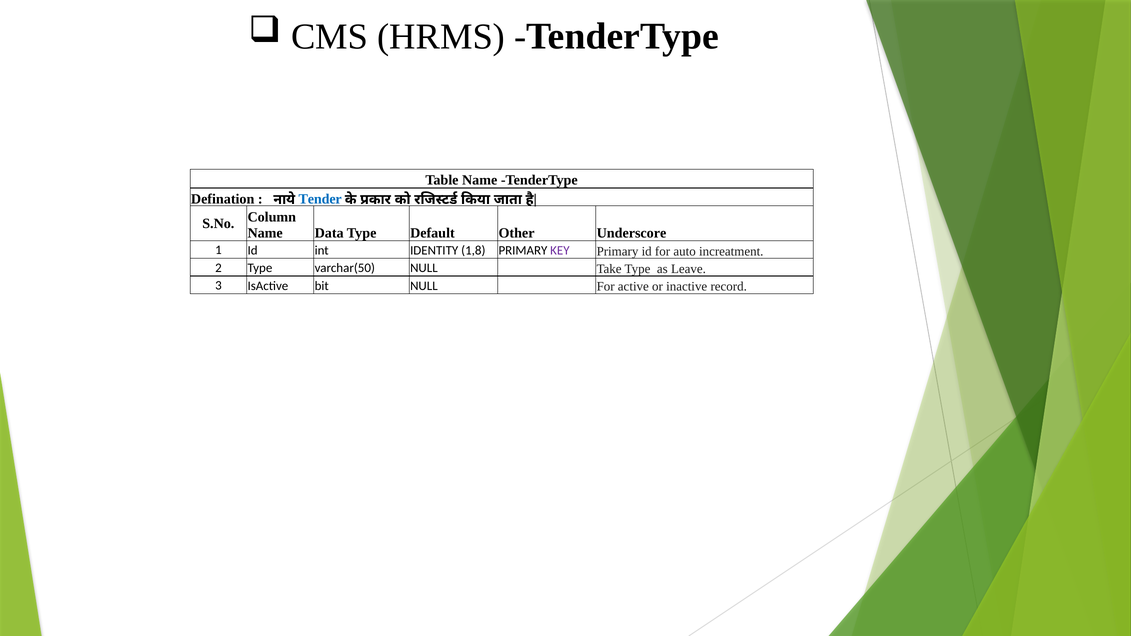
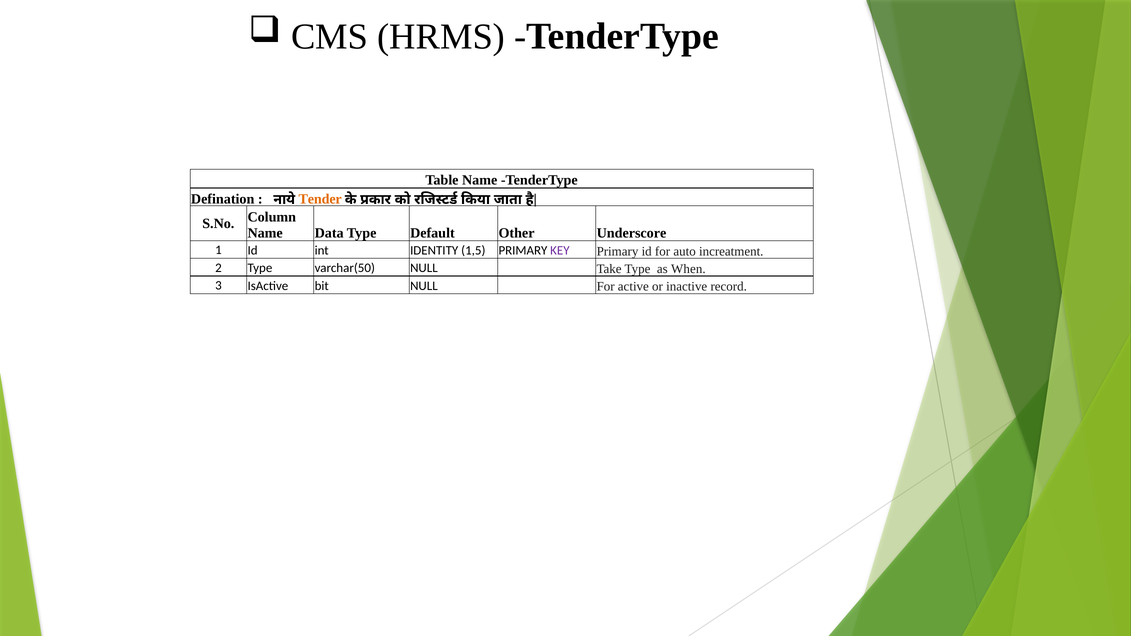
Tender colour: blue -> orange (320, 199)
1,8: 1,8 -> 1,5 (473, 251)
Leave: Leave -> When (688, 269)
